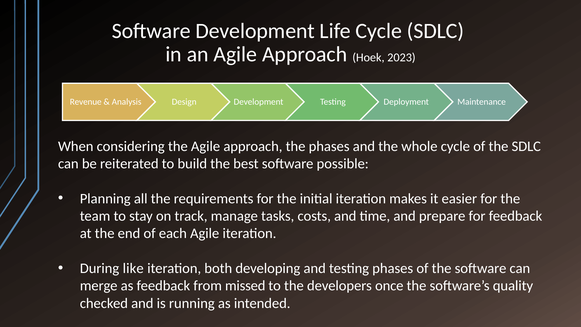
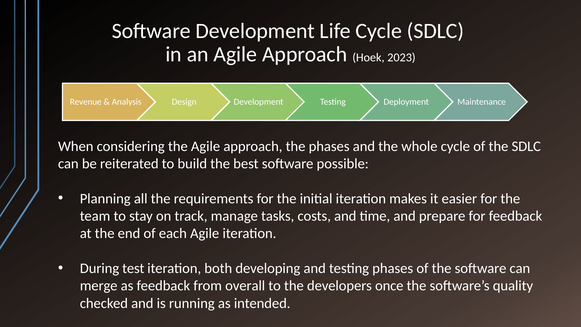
like: like -> test (133, 268)
missed: missed -> overall (245, 286)
